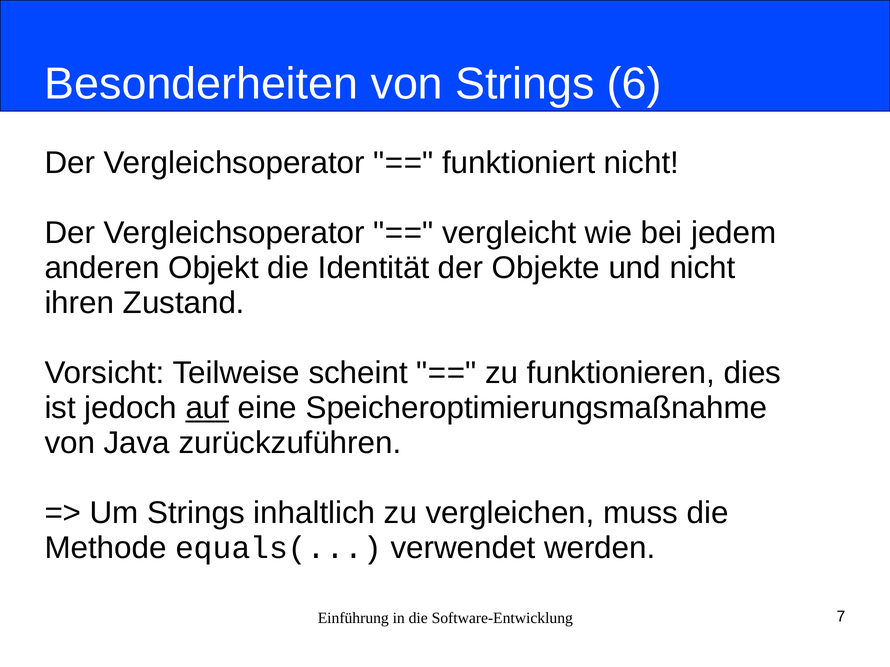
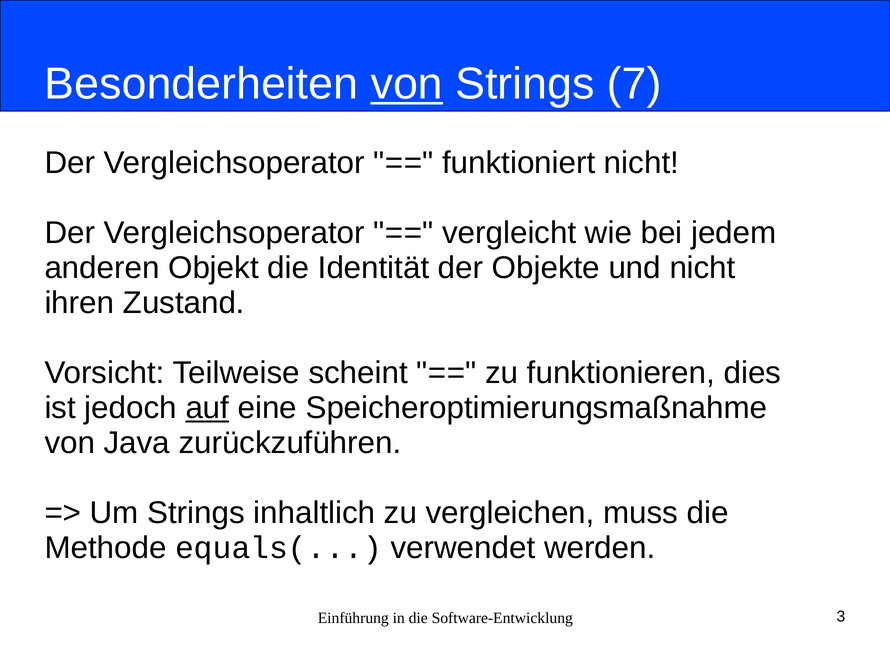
von underline: none -> present (407, 84)
6: 6 -> 7 (634, 84)
7: 7 -> 3 (841, 617)
